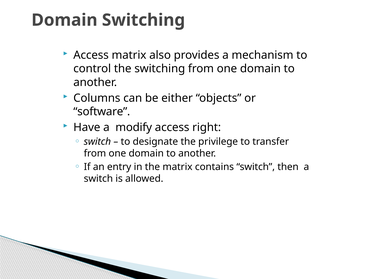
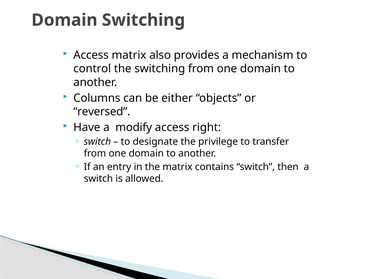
software: software -> reversed (102, 112)
